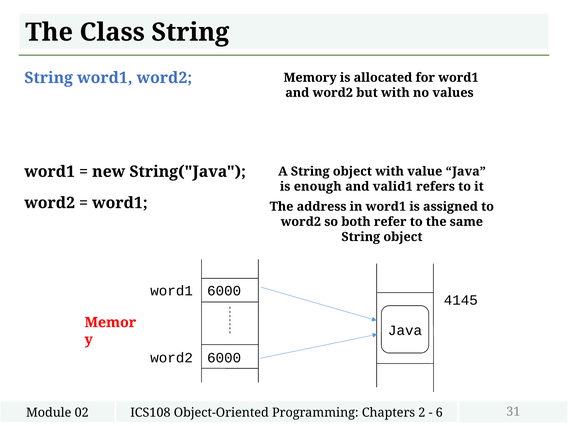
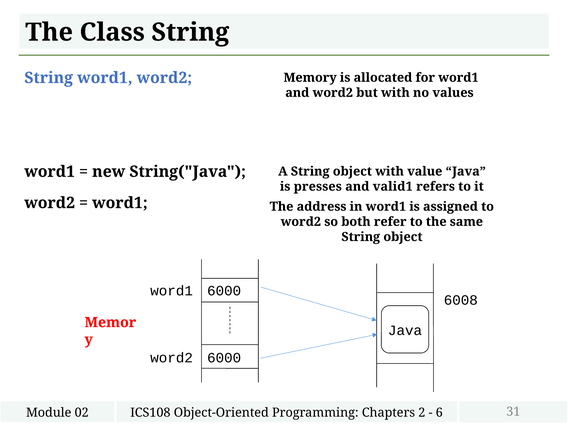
enough: enough -> presses (318, 186)
4145: 4145 -> 6008 (461, 300)
